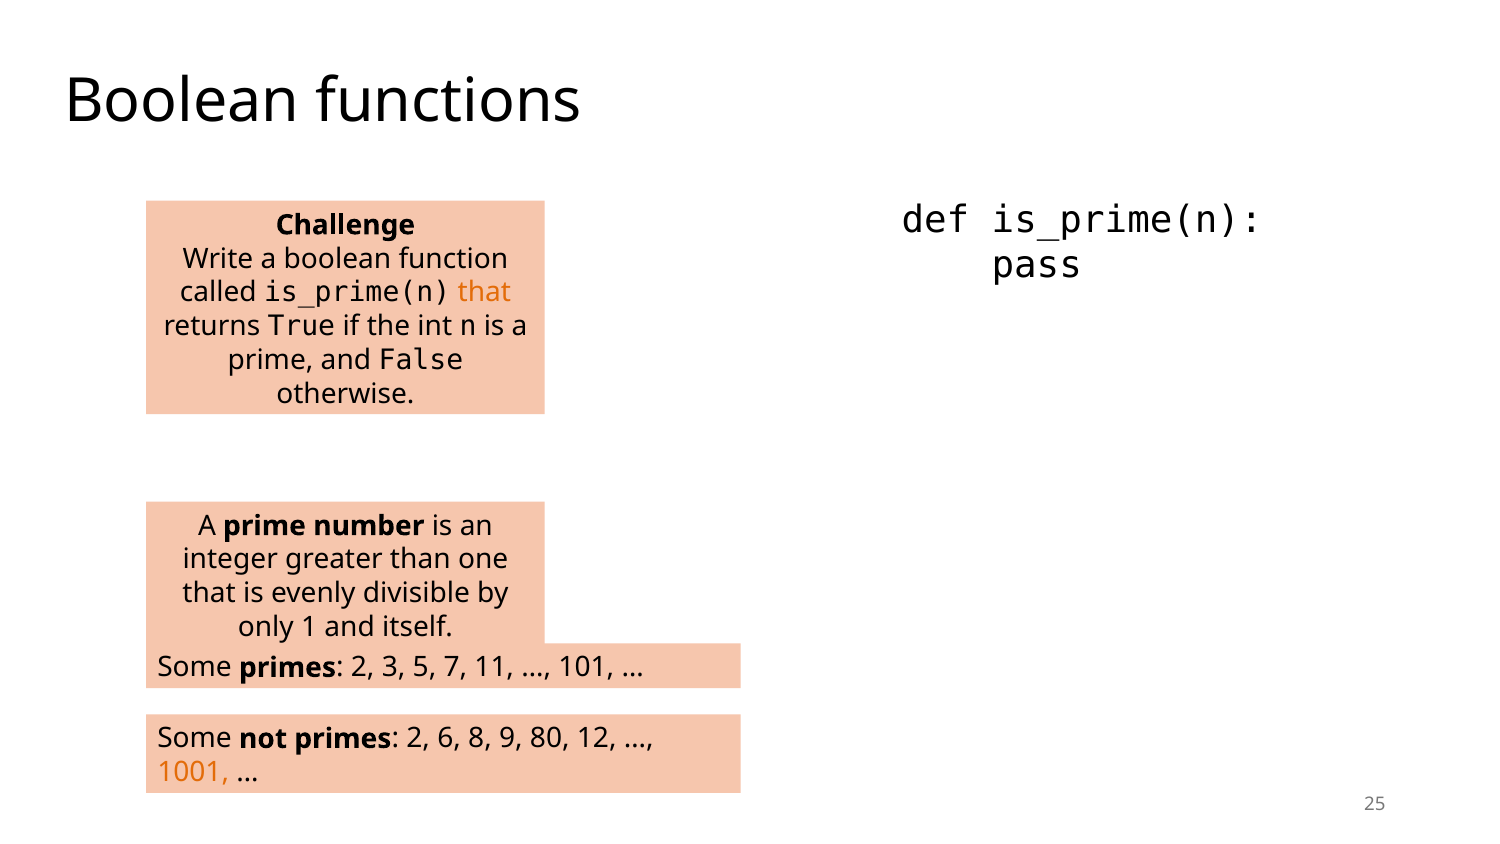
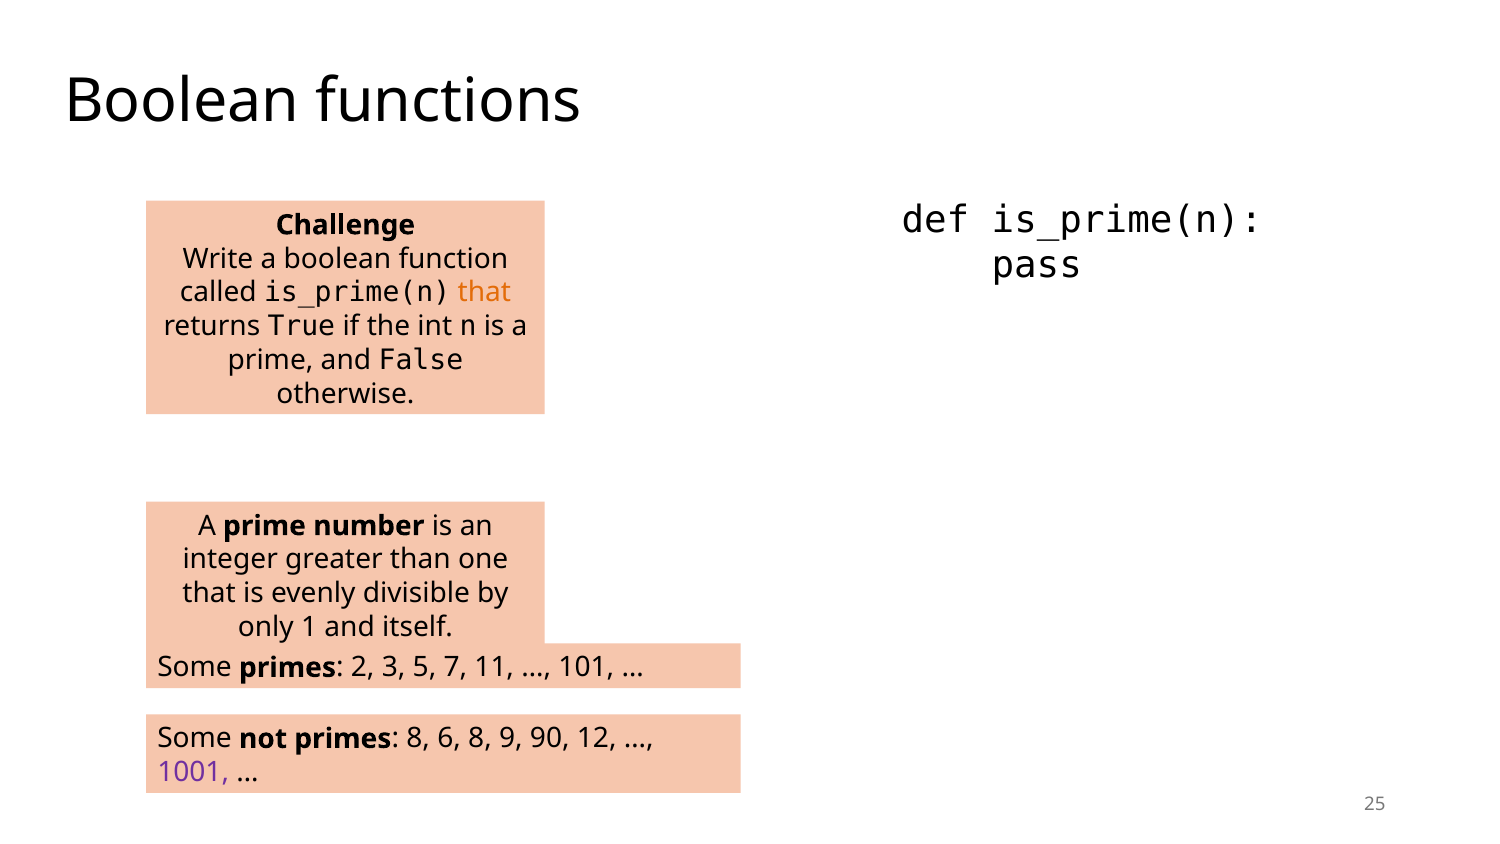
2: 2 -> 8 (418, 738)
80: 80 -> 90 (550, 738)
1001 colour: orange -> purple (193, 772)
